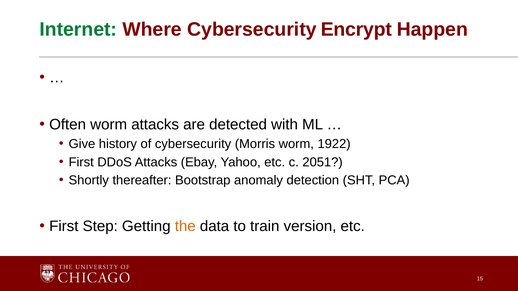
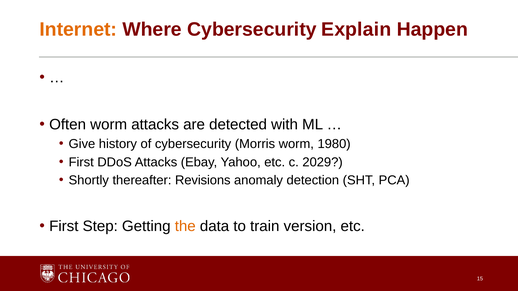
Internet colour: green -> orange (78, 30)
Encrypt: Encrypt -> Explain (356, 30)
1922: 1922 -> 1980 (334, 144)
2051: 2051 -> 2029 (323, 162)
Bootstrap: Bootstrap -> Revisions (203, 181)
